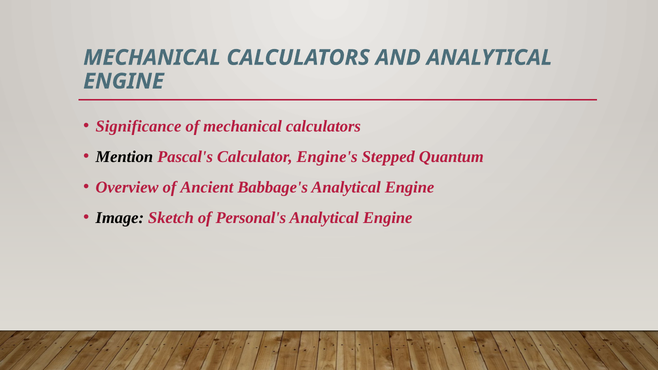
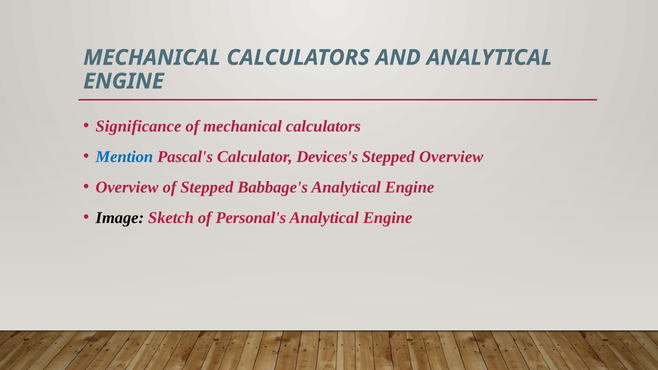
Mention colour: black -> blue (124, 157)
Engine's: Engine's -> Devices's (327, 157)
Stepped Quantum: Quantum -> Overview (451, 157)
of Ancient: Ancient -> Stepped (207, 187)
